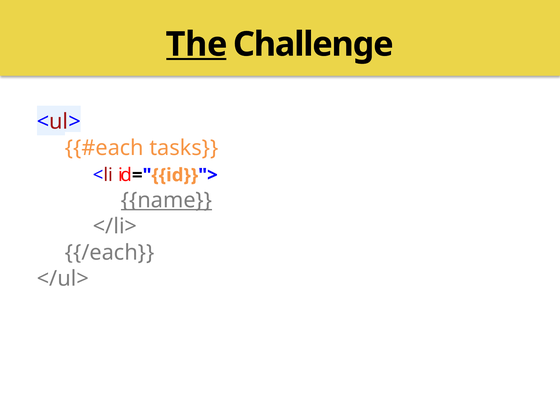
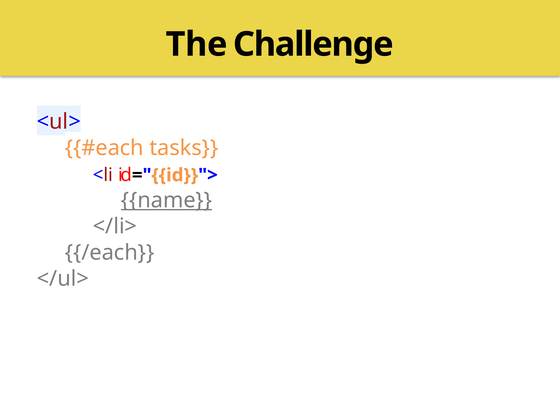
The underline: present -> none (197, 44)
